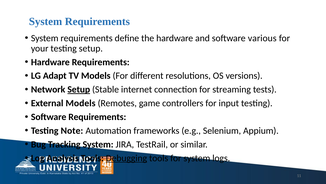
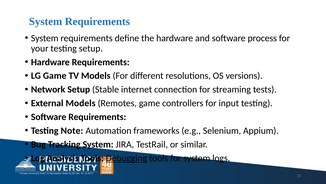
various: various -> process (262, 38)
LG Adapt: Adapt -> Game (55, 76)
Setup underline: present -> none (79, 89)
